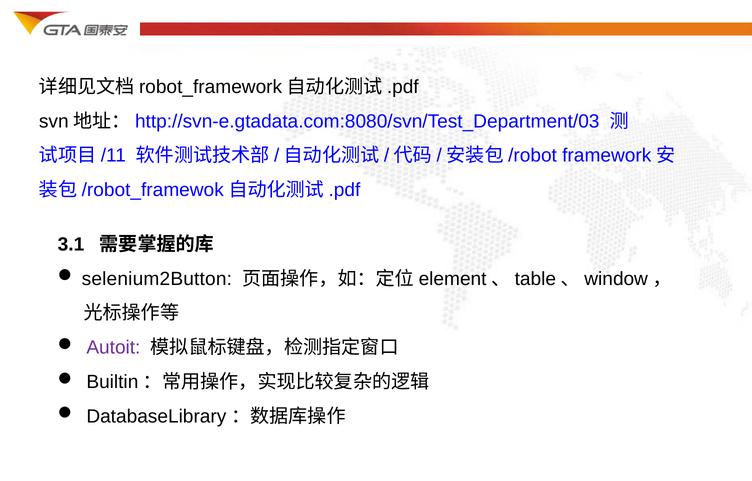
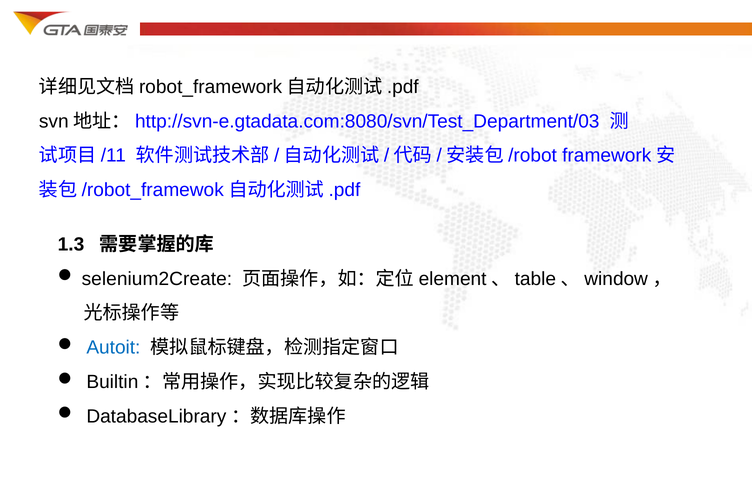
3.1: 3.1 -> 1.3 (71, 245)
selenium2Button: selenium2Button -> selenium2Create (157, 279)
Autoit colour: purple -> blue (113, 348)
